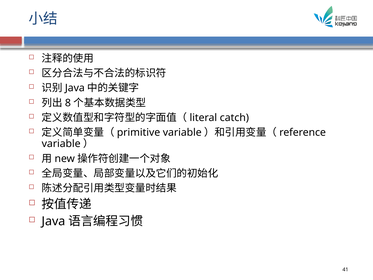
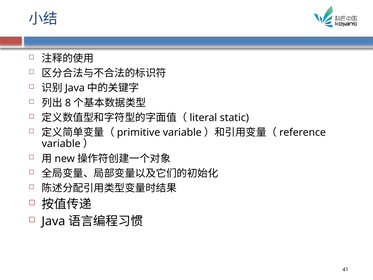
catch: catch -> static (234, 118)
